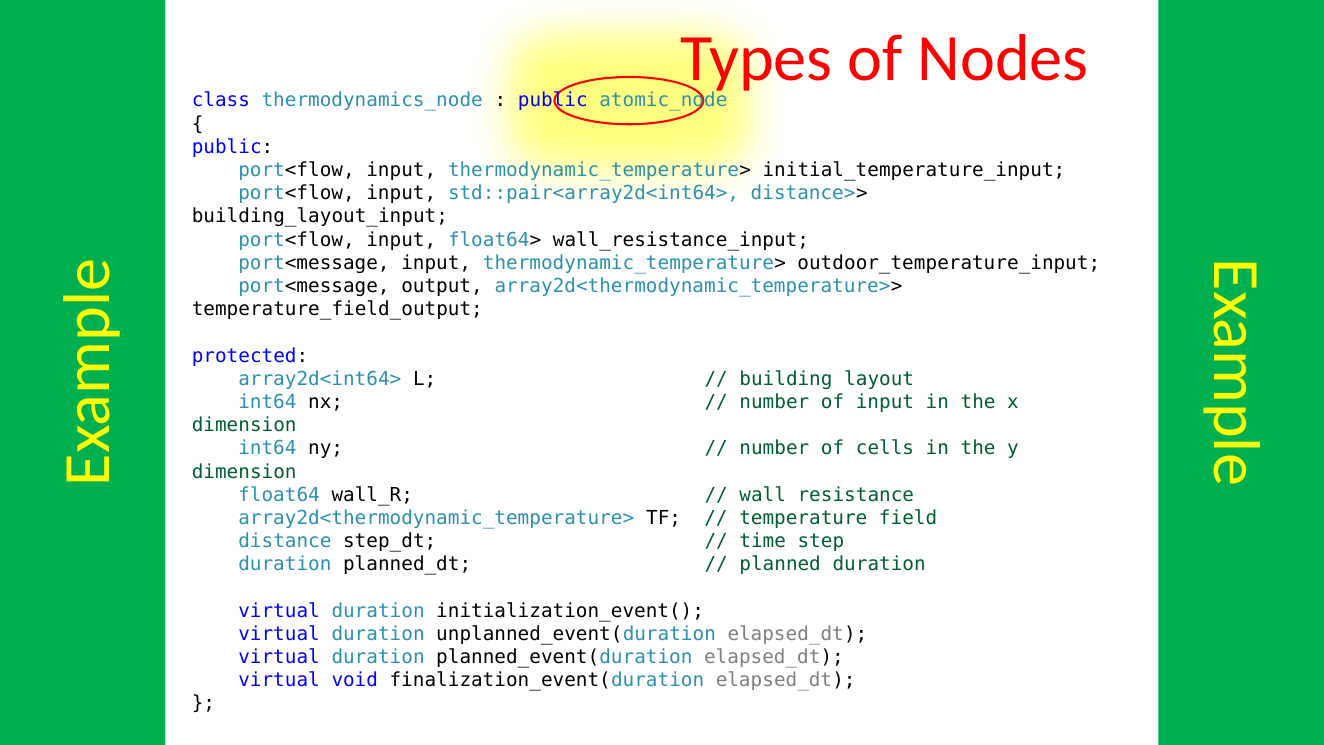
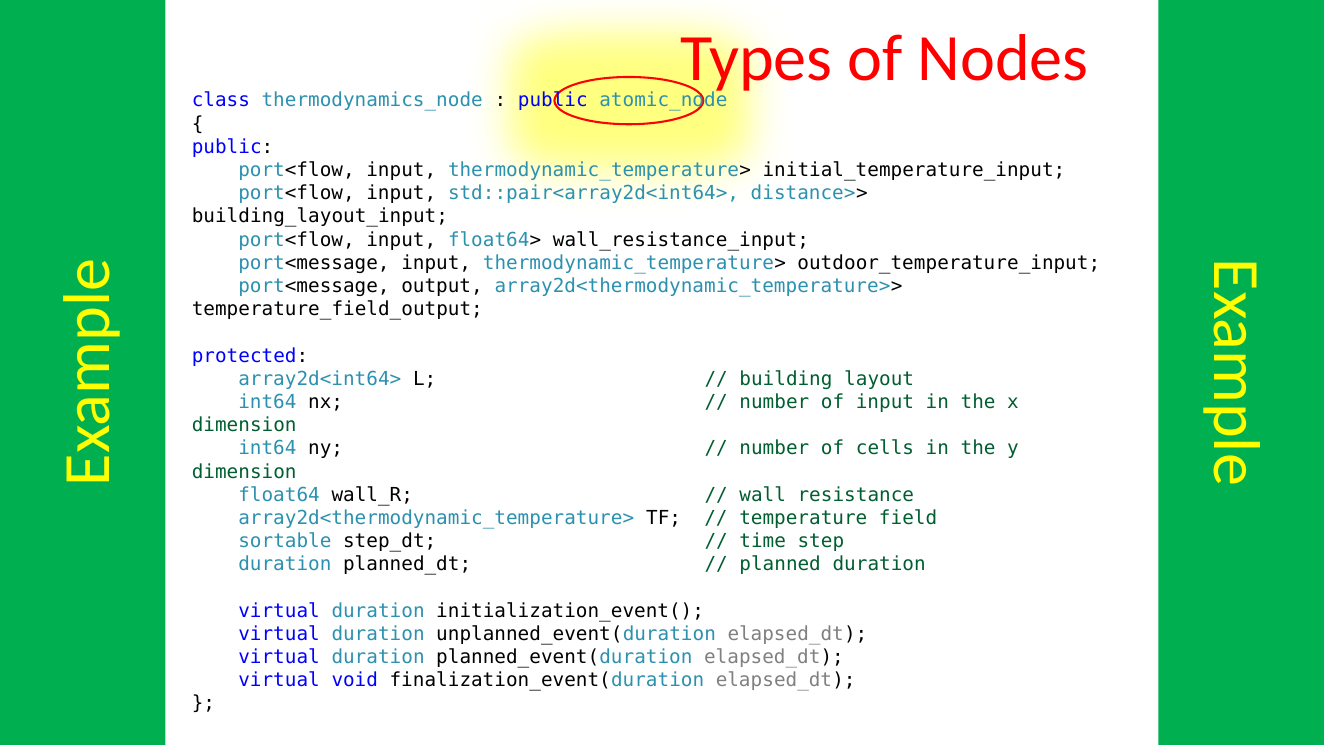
distance: distance -> sortable (285, 541)
